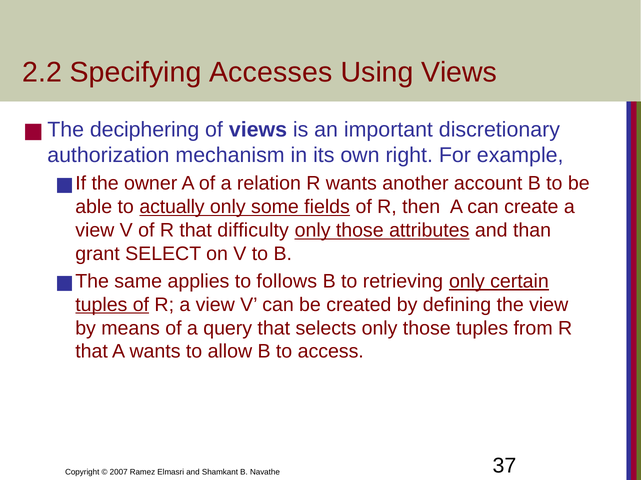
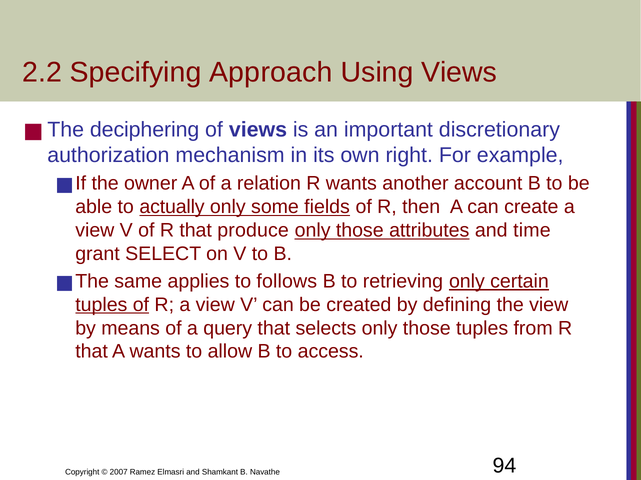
Accesses: Accesses -> Approach (271, 72)
difficulty: difficulty -> produce (253, 231)
than: than -> time (532, 231)
37: 37 -> 94 (504, 466)
